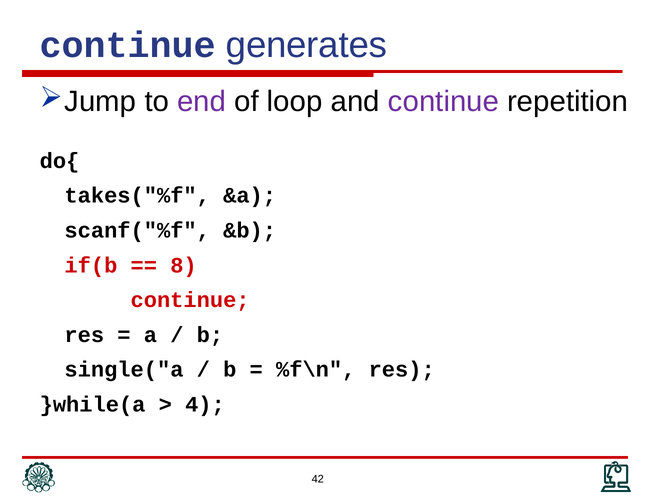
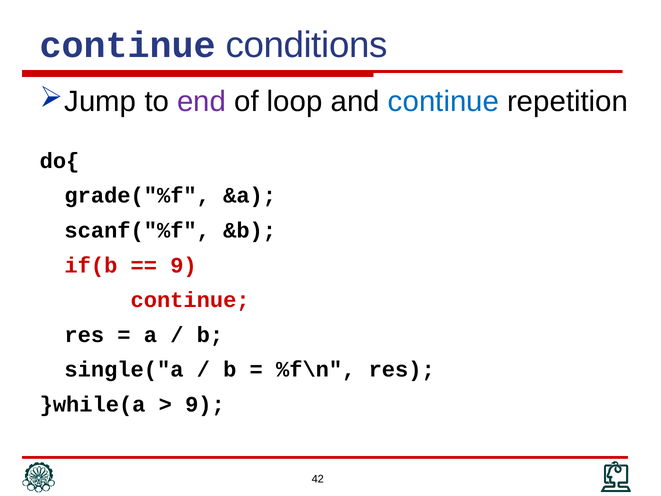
generates: generates -> conditions (307, 45)
continue colour: purple -> blue (444, 102)
takes("%f: takes("%f -> grade("%f (137, 196)
8: 8 -> 9 (183, 265)
4: 4 -> 9 (205, 404)
